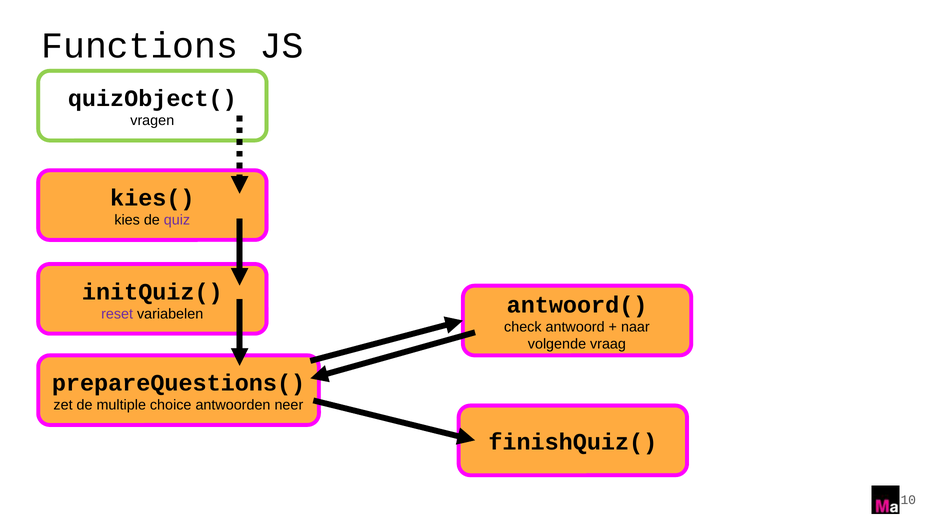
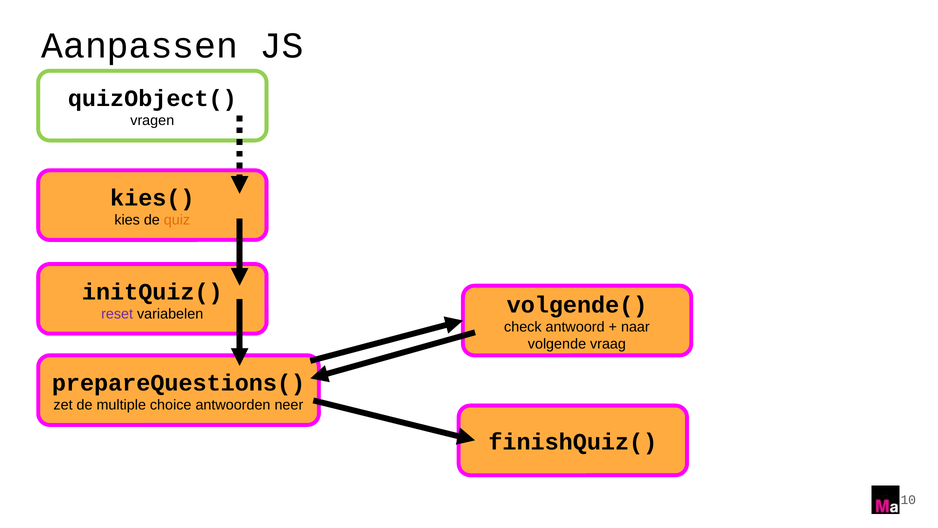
Functions: Functions -> Aanpassen (140, 46)
quiz colour: purple -> orange (177, 220)
antwoord(: antwoord( -> volgende( (577, 305)
